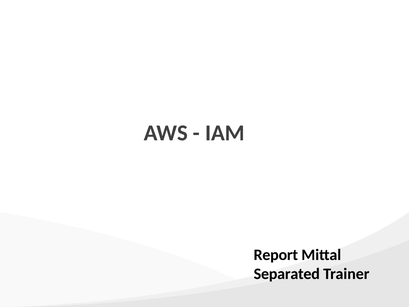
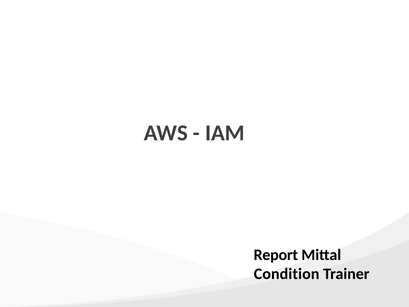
Separated: Separated -> Condition (287, 274)
